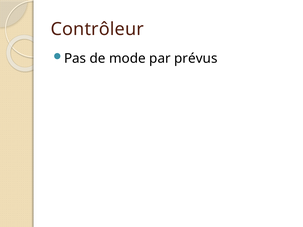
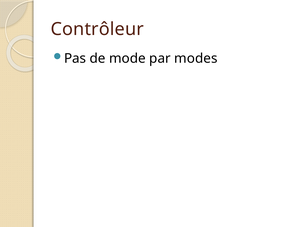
prévus: prévus -> modes (196, 58)
